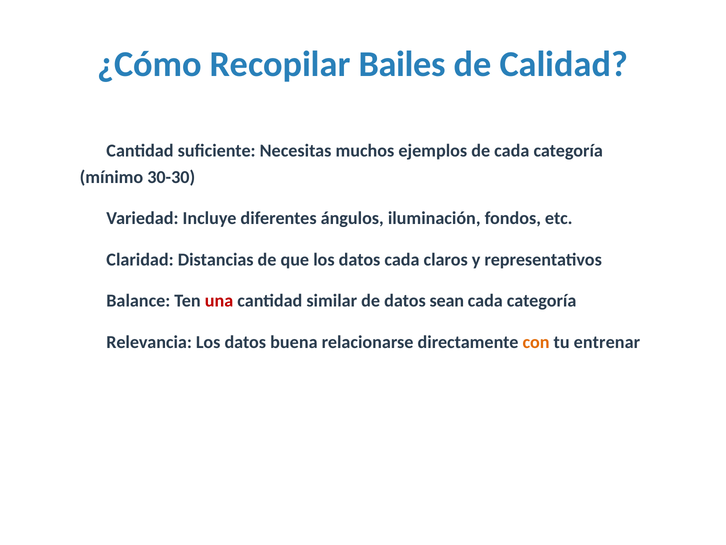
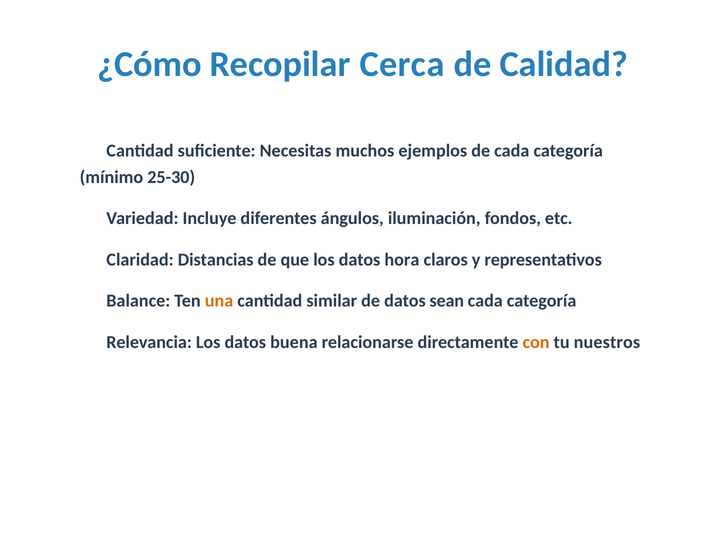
Bailes: Bailes -> Cerca (402, 64)
30-30: 30-30 -> 25-30 (171, 177)
datos cada: cada -> hora (402, 259)
una colour: red -> orange (219, 301)
entrenar: entrenar -> nuestros (607, 342)
